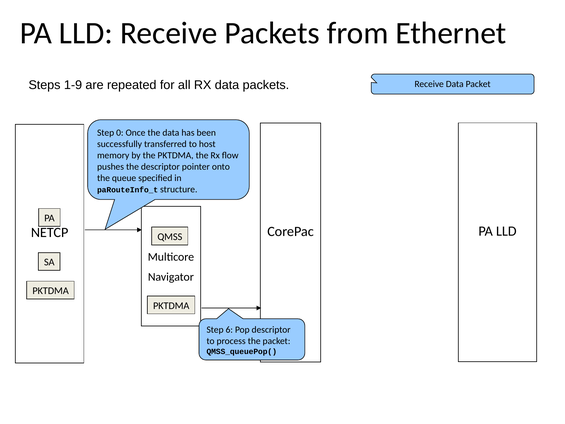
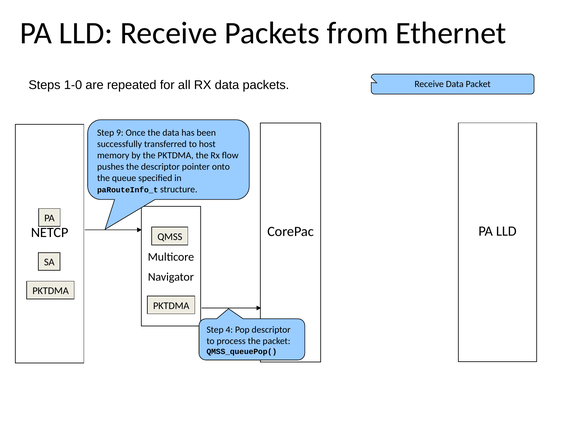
1-9: 1-9 -> 1-0 (73, 85)
0: 0 -> 9 (120, 133)
6: 6 -> 4 (229, 330)
